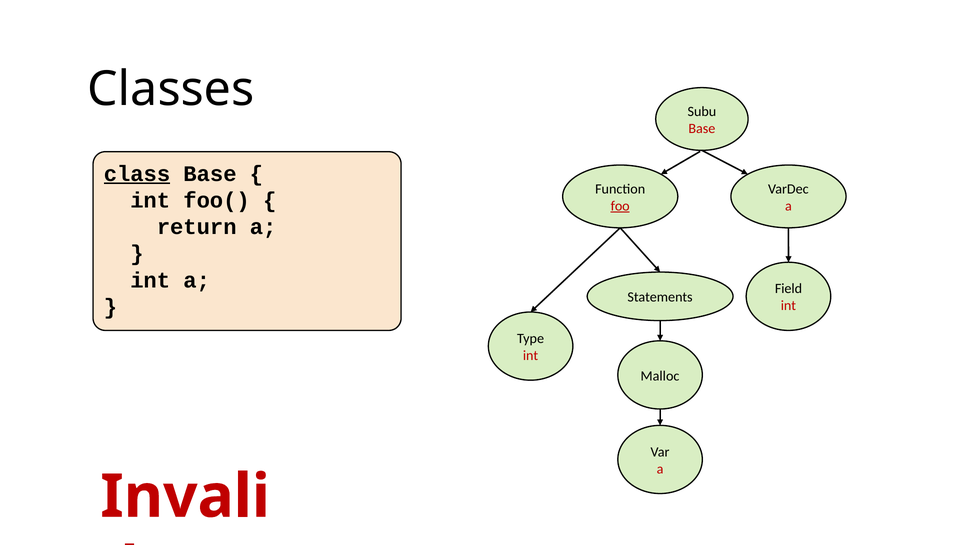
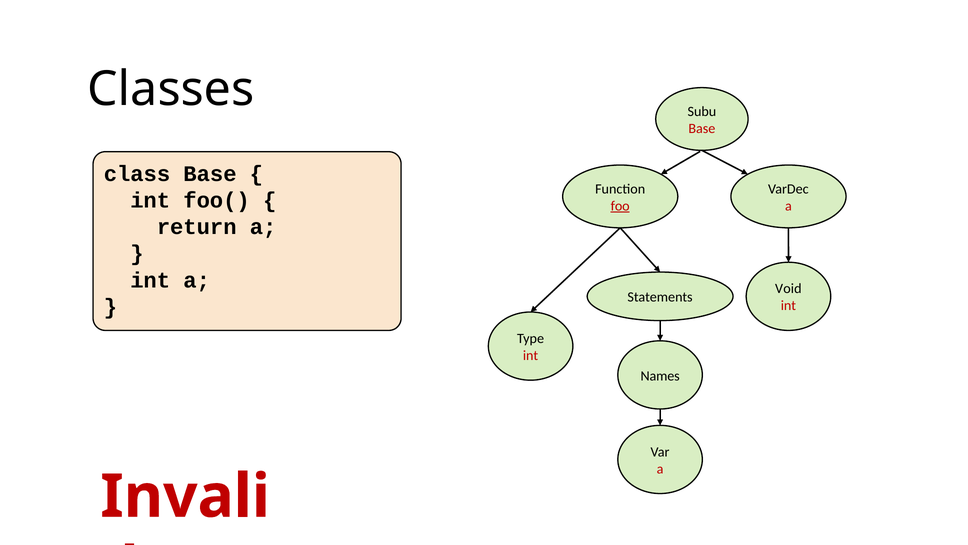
class underline: present -> none (137, 174)
Field: Field -> Void (788, 289)
Malloc: Malloc -> Names (660, 376)
